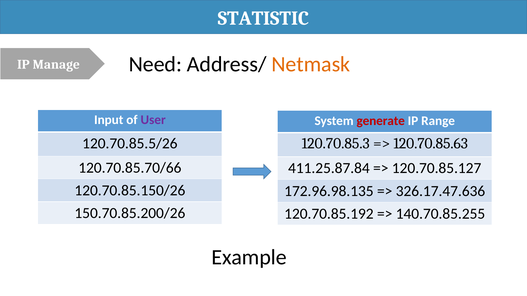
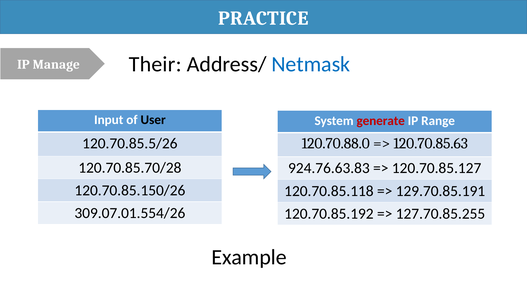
STATISTIC: STATISTIC -> PRACTICE (263, 18)
Need: Need -> Their (155, 64)
Netmask colour: orange -> blue (311, 64)
User colour: purple -> black (153, 120)
120.70.85.3: 120.70.85.3 -> 120.70.88.0 (336, 144)
120.70.85.70/66: 120.70.85.70/66 -> 120.70.85.70/28 (130, 168)
411.25.87.84: 411.25.87.84 -> 924.76.63.83 (329, 168)
172.96.98.135: 172.96.98.135 -> 120.70.85.118 (329, 191)
326.17.47.636: 326.17.47.636 -> 129.70.85.191 (440, 191)
150.70.85.200/26: 150.70.85.200/26 -> 309.07.01.554/26 (130, 213)
140.70.85.255: 140.70.85.255 -> 127.70.85.255 (440, 214)
